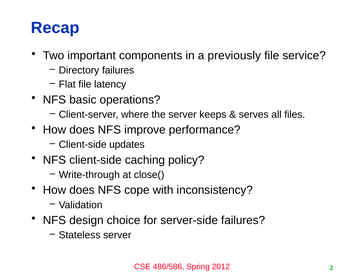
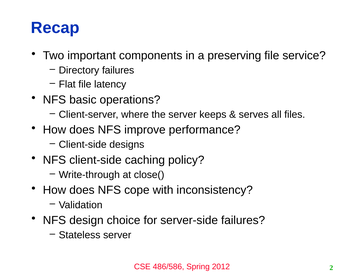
previously: previously -> preserving (234, 56)
updates: updates -> designs (127, 145)
